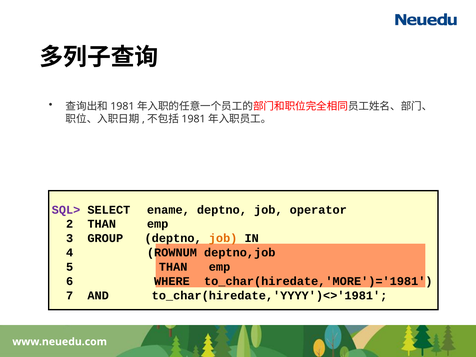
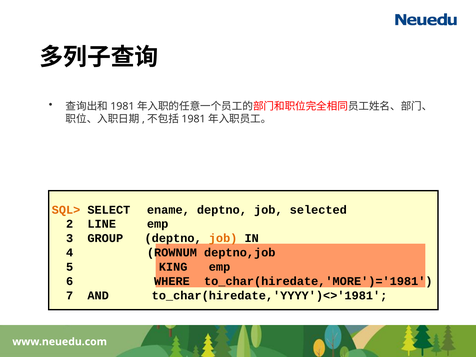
SQL> colour: purple -> orange (66, 210)
operator: operator -> selected (318, 210)
2 THAN: THAN -> LINE (102, 224)
5 THAN: THAN -> KING (173, 267)
